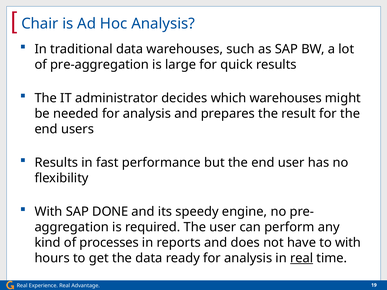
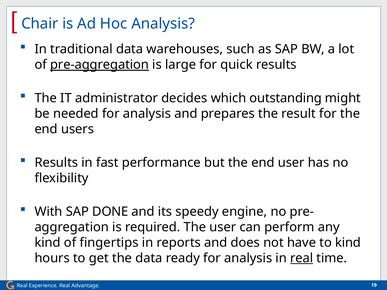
pre-aggregation underline: none -> present (100, 65)
which warehouses: warehouses -> outstanding (286, 98)
processes: processes -> fingertips (109, 243)
to with: with -> kind (348, 243)
